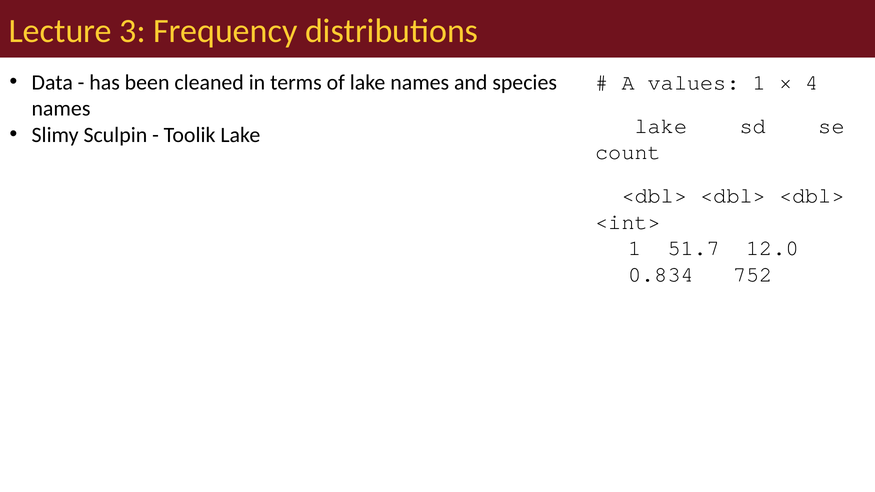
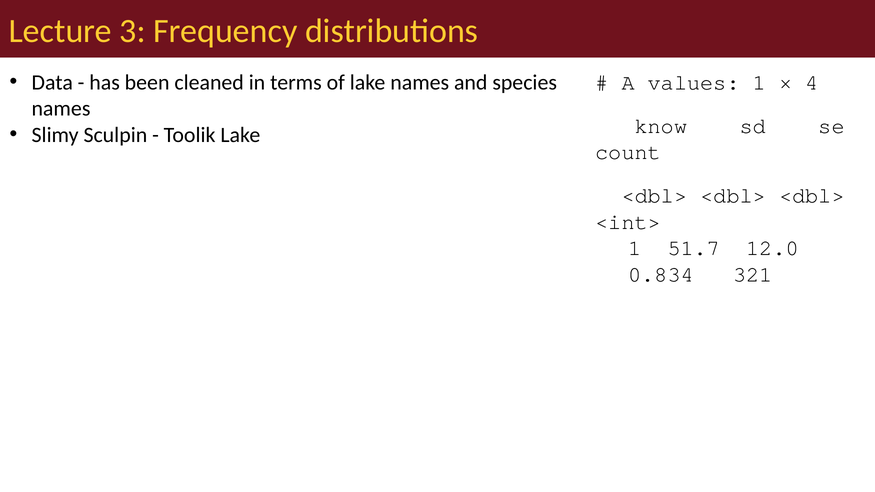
lake: lake -> know (661, 126)
752: 752 -> 321 (753, 274)
